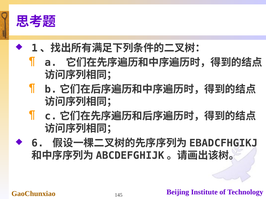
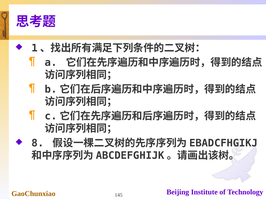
6: 6 -> 8 (38, 143)
